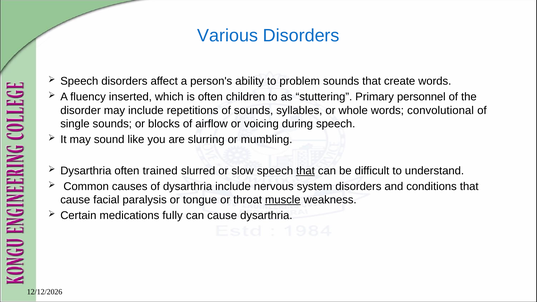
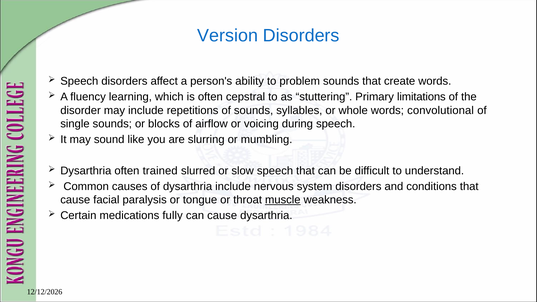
Various: Various -> Version (228, 36)
inserted: inserted -> learning (130, 97)
children: children -> cepstral (246, 97)
personnel: personnel -> limitations (421, 97)
that underline: present -> none (305, 171)
